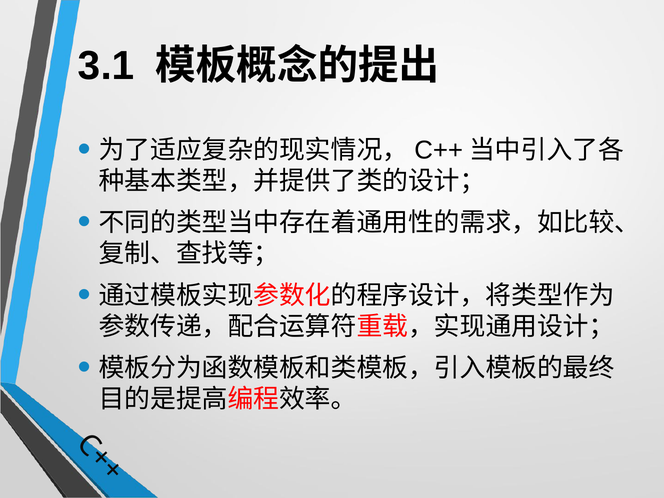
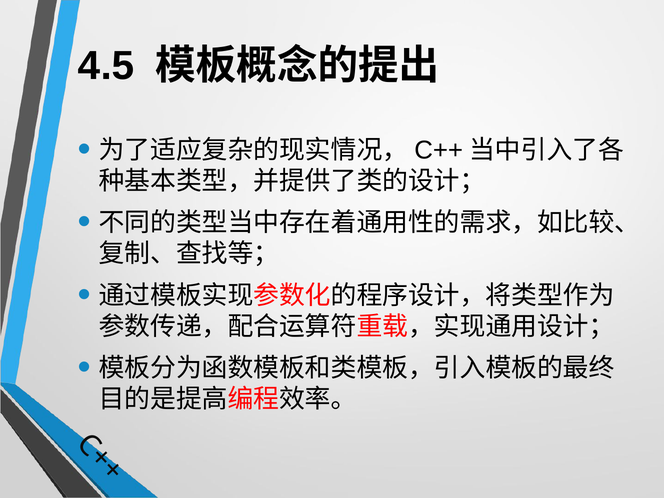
3.1: 3.1 -> 4.5 (106, 66)
